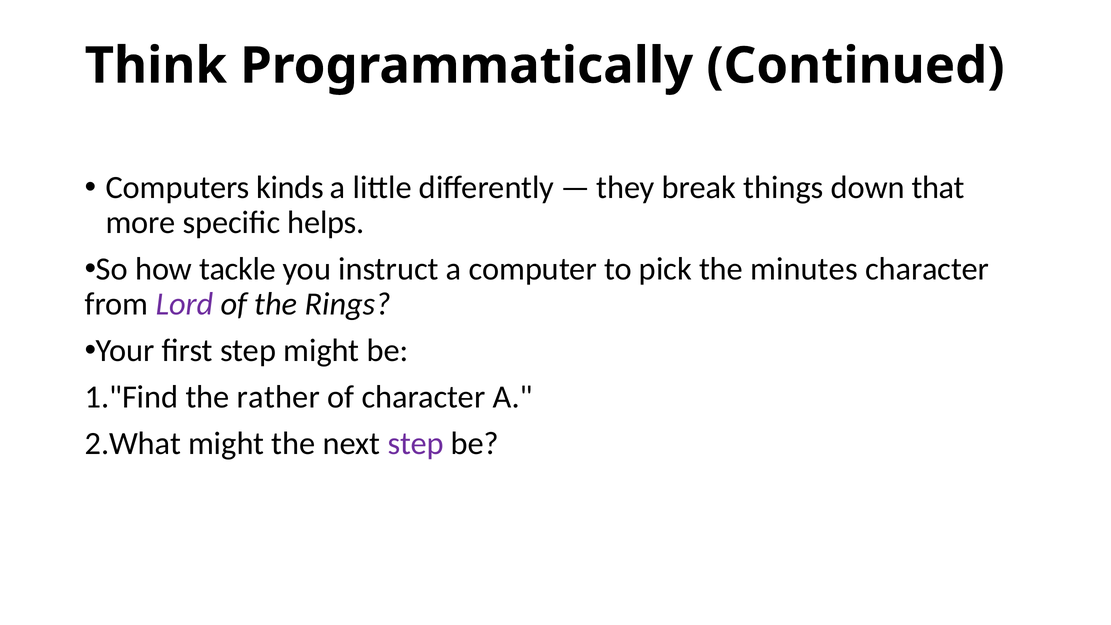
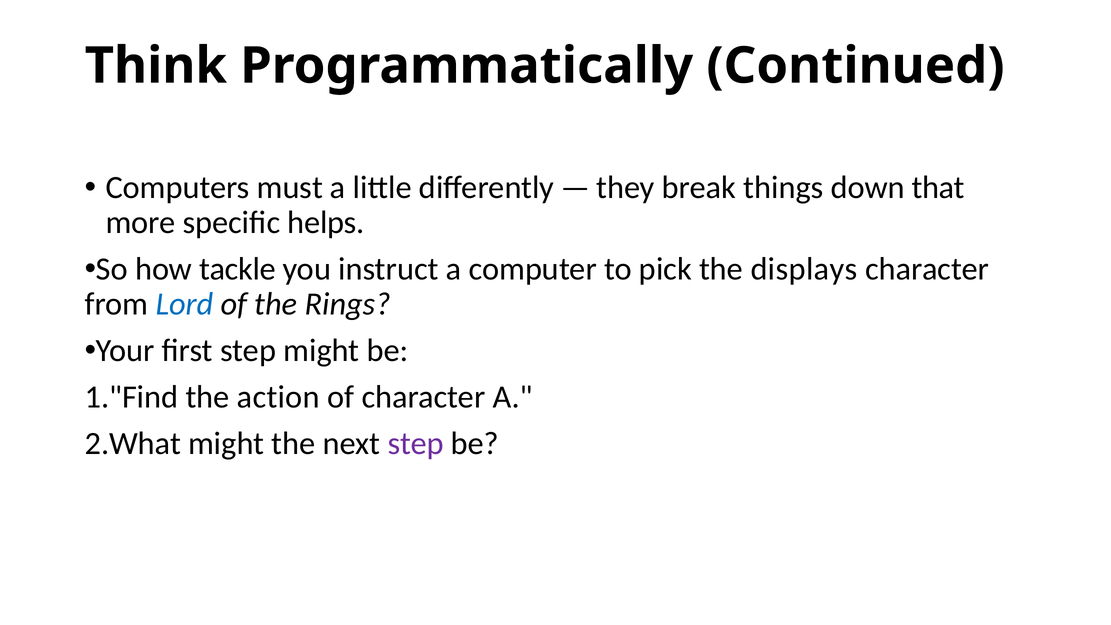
kinds: kinds -> must (290, 188)
minutes: minutes -> displays (804, 269)
Lord colour: purple -> blue (184, 304)
rather: rather -> action (278, 397)
